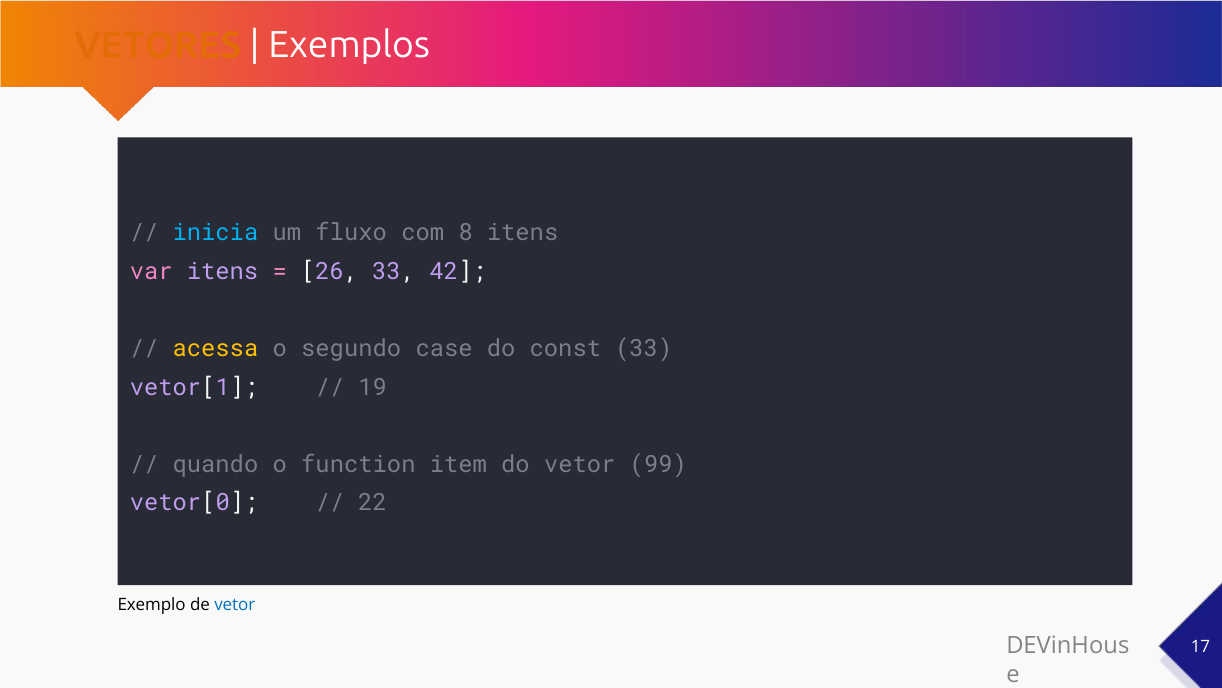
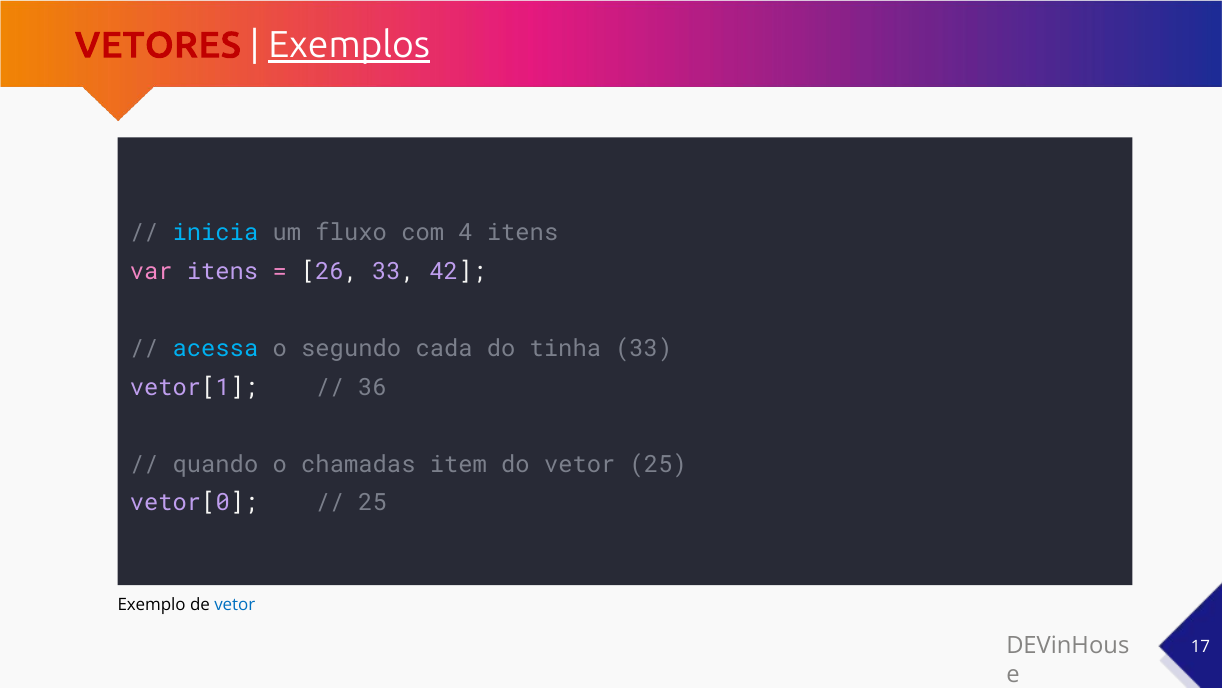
VETORES colour: orange -> red (158, 45)
Exemplos underline: none -> present (349, 45)
8: 8 -> 4 (465, 233)
acessa colour: yellow -> light blue (215, 348)
case: case -> cada (444, 348)
const: const -> tinha (565, 348)
19: 19 -> 36 (373, 387)
function: function -> chamadas (358, 464)
vetor 99: 99 -> 25 (658, 464)
22: 22 -> 25 (373, 502)
